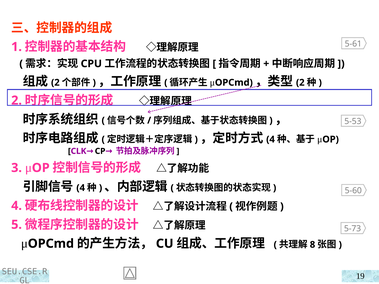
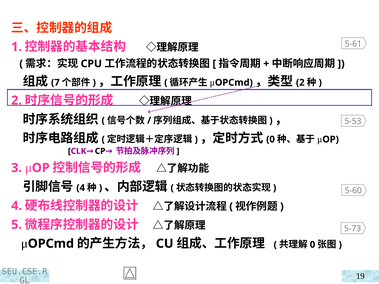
2: 2 -> 7 (55, 83)
4: 4 -> 0 (271, 139)
8: 8 -> 0 (313, 245)
